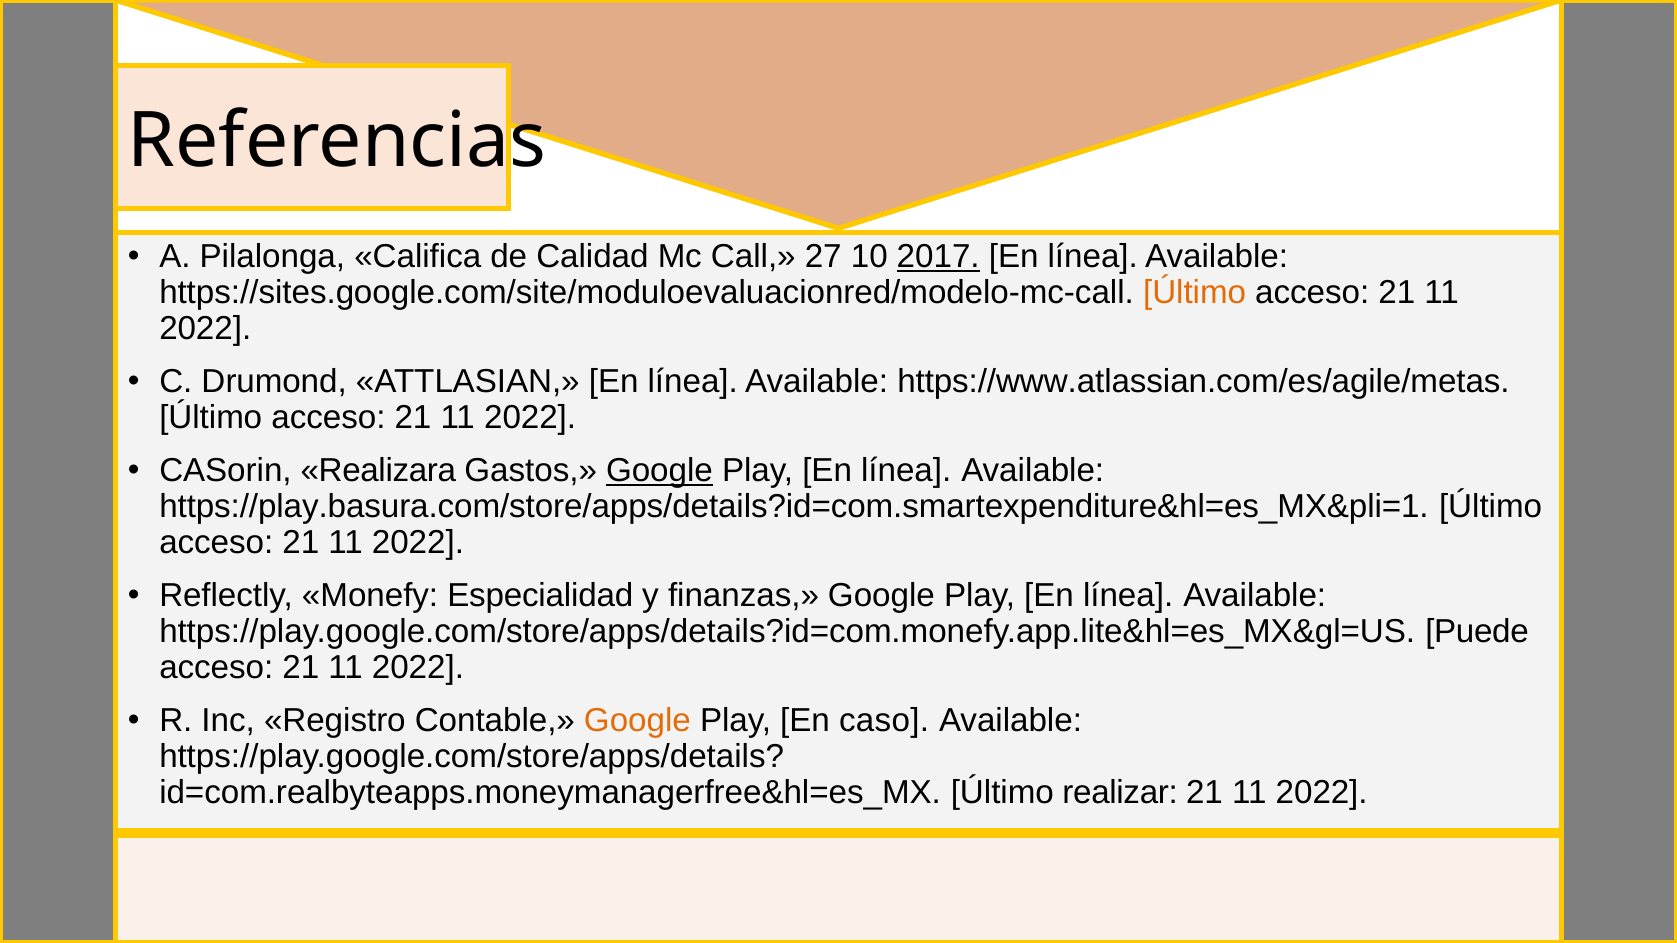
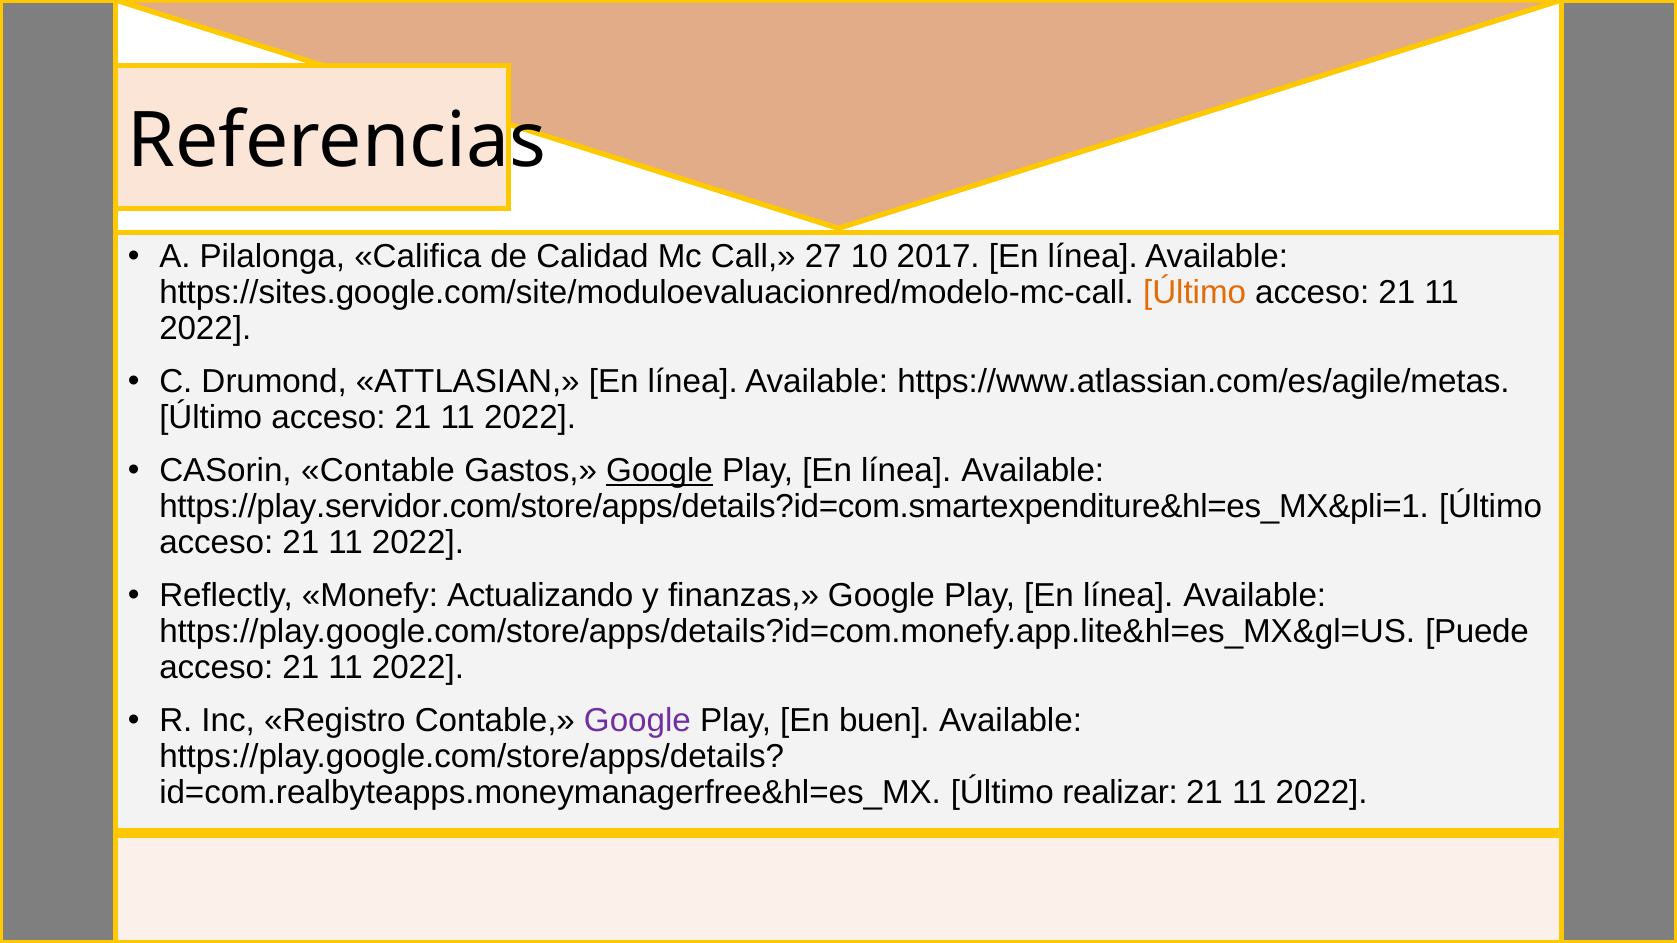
2017 underline: present -> none (938, 257)
CASorin Realizara: Realizara -> Contable (378, 471)
https://play.basura.com/store/apps/details?id=com.smartexpenditure&hl=es_MX&pli=1: https://play.basura.com/store/apps/details?id=com.smartexpenditure&hl=es_MX&pli=1 -> https://play.servidor.com/store/apps/details?id=com.smartexpenditure&hl=es_MX&pli=1 (794, 507)
Especialidad: Especialidad -> Actualizando (540, 596)
Google colour: orange -> purple (637, 721)
caso: caso -> buen (884, 721)
